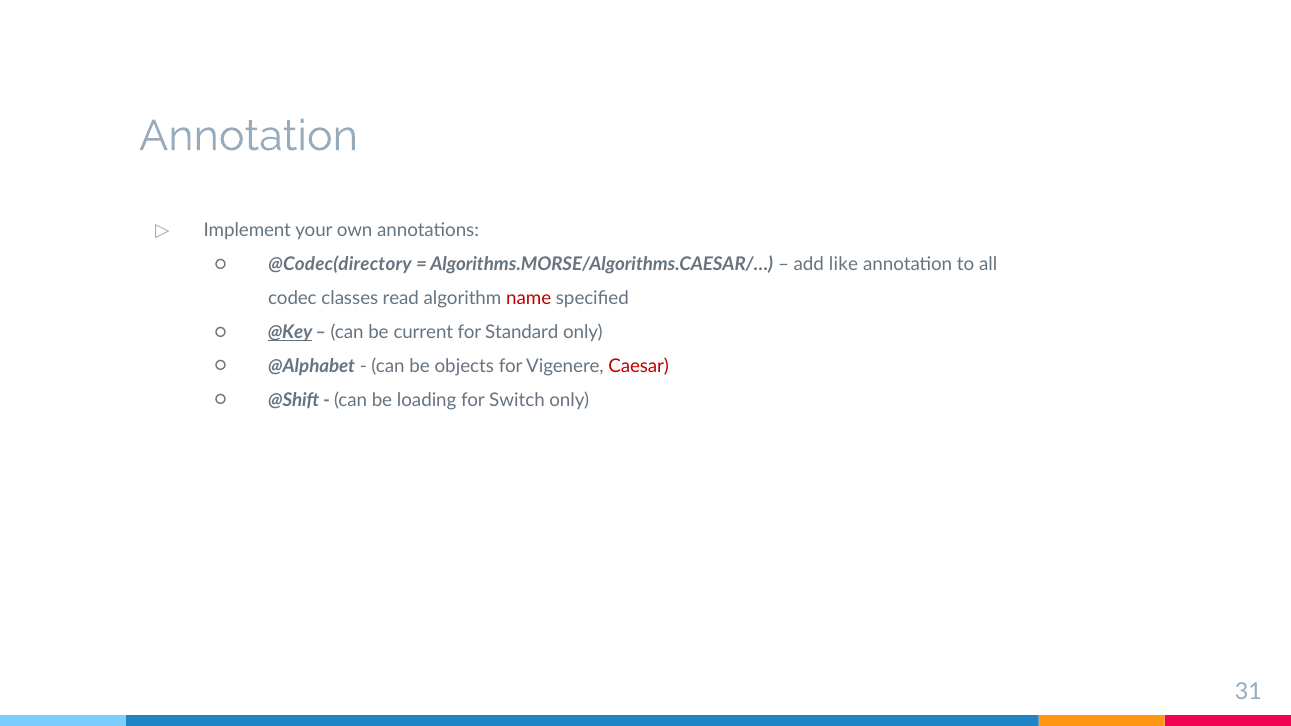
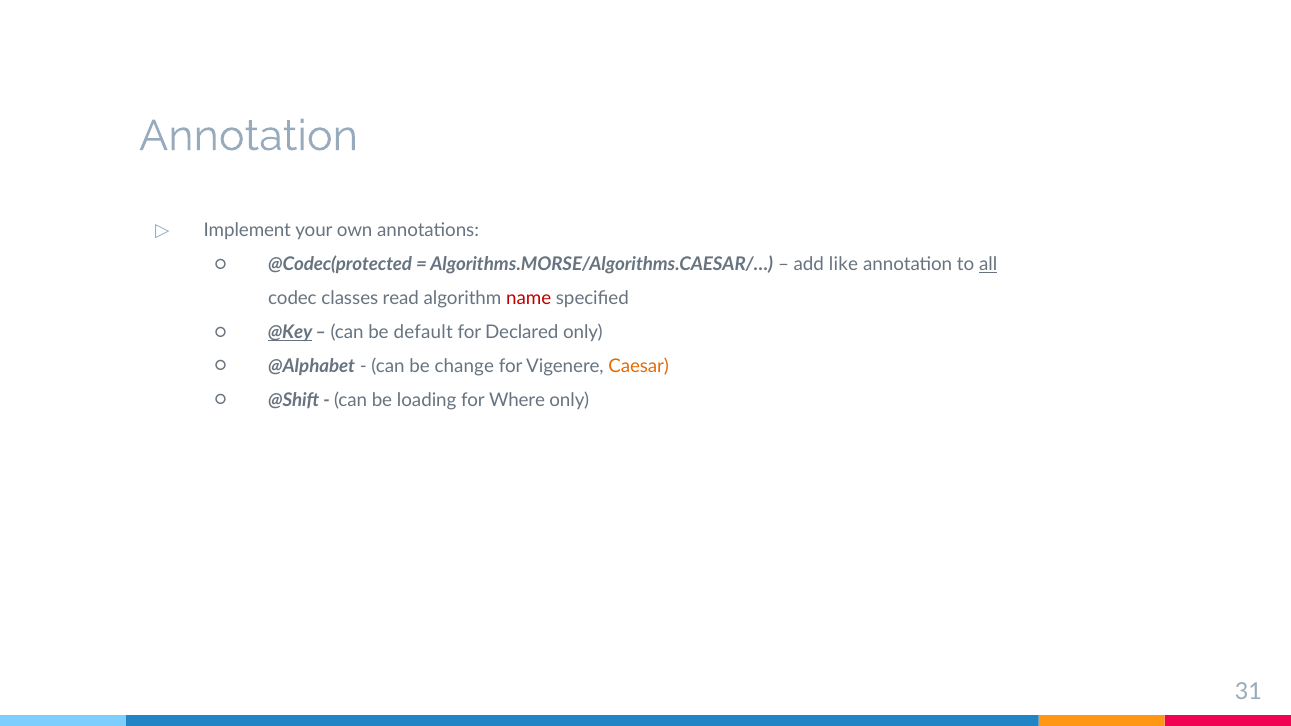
@Codec(directory: @Codec(directory -> @Codec(protected (340, 265)
all underline: none -> present (988, 265)
current: current -> default (423, 332)
Standard: Standard -> Declared (522, 332)
objects: objects -> change (464, 366)
Caesar colour: red -> orange (639, 366)
Switch: Switch -> Where (517, 400)
